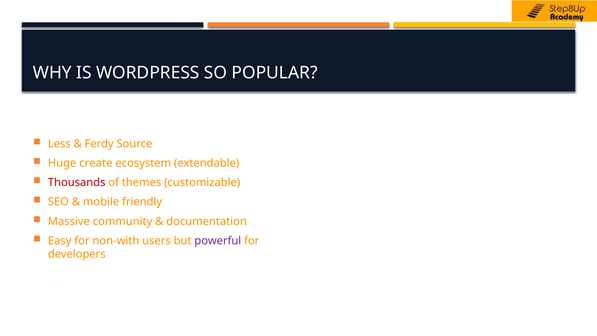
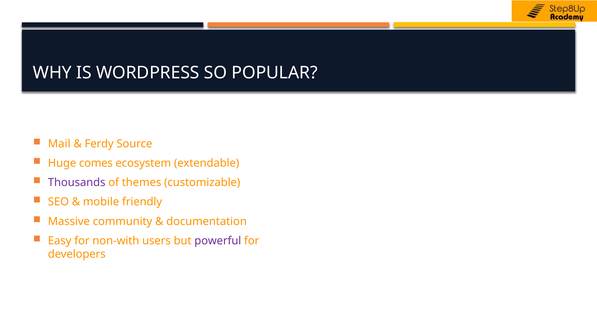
Less: Less -> Mail (59, 144)
create: create -> comes (96, 163)
Thousands colour: red -> purple (77, 182)
